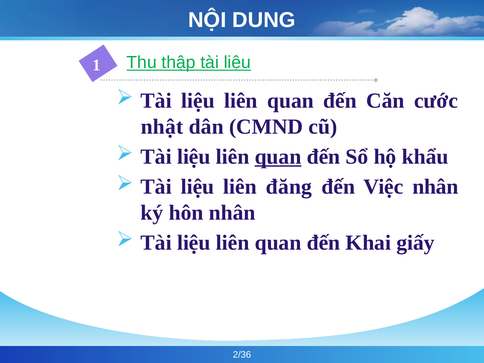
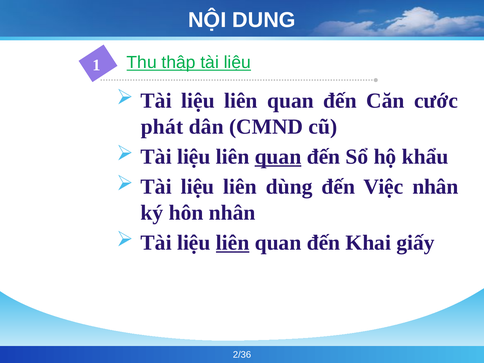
nhật: nhật -> phát (162, 127)
đăng: đăng -> dùng (289, 187)
liên underline: none -> present (233, 243)
